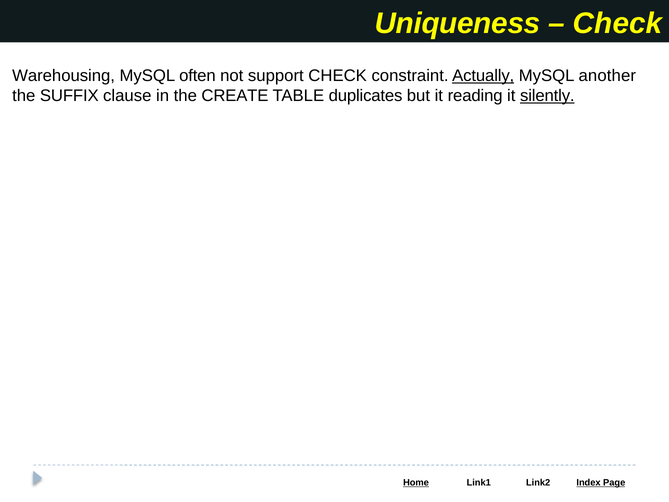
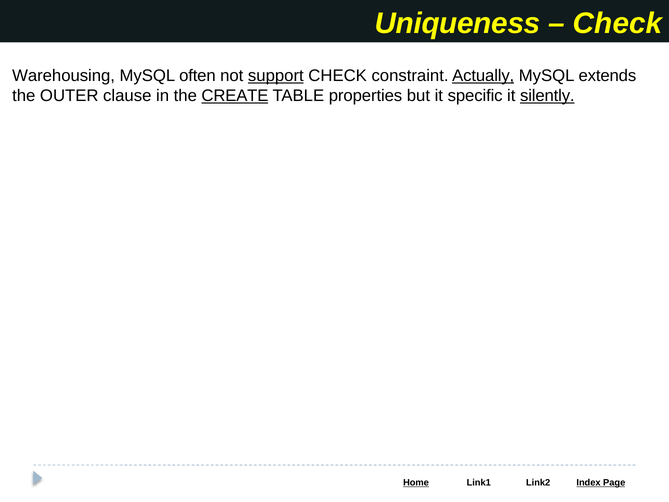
support underline: none -> present (276, 76)
another: another -> extends (607, 76)
SUFFIX: SUFFIX -> OUTER (69, 96)
CREATE underline: none -> present (235, 96)
duplicates: duplicates -> properties (365, 96)
reading: reading -> specific (475, 96)
